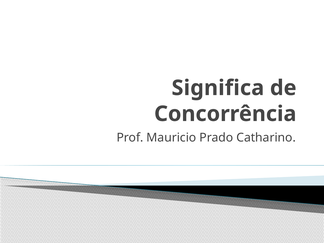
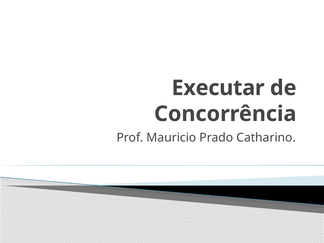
Significa: Significa -> Executar (218, 88)
